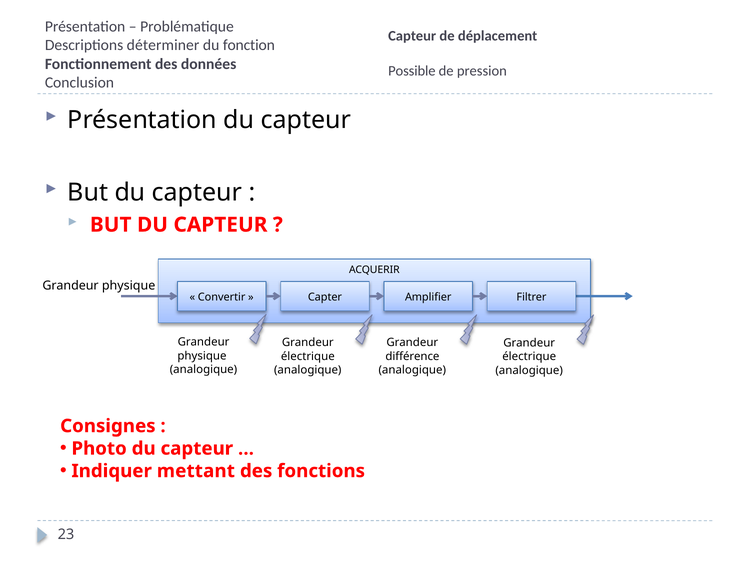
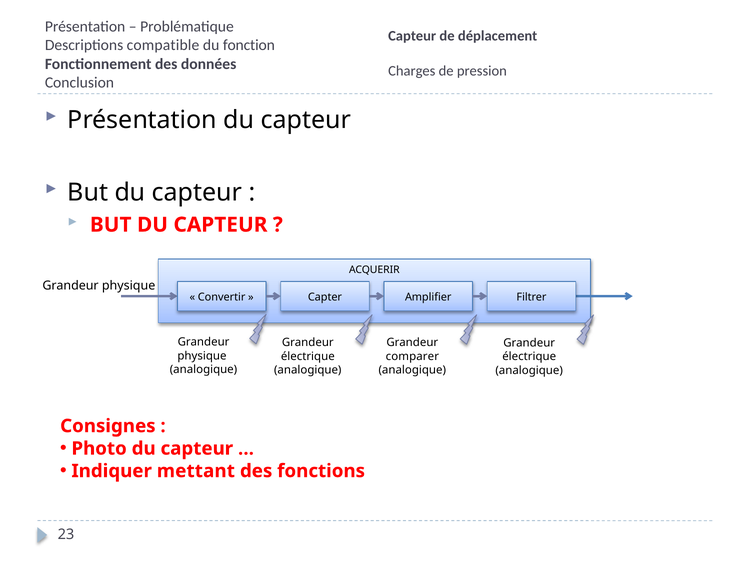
déterminer: déterminer -> compatible (163, 45)
Possible: Possible -> Charges (412, 71)
différence: différence -> comparer (412, 357)
